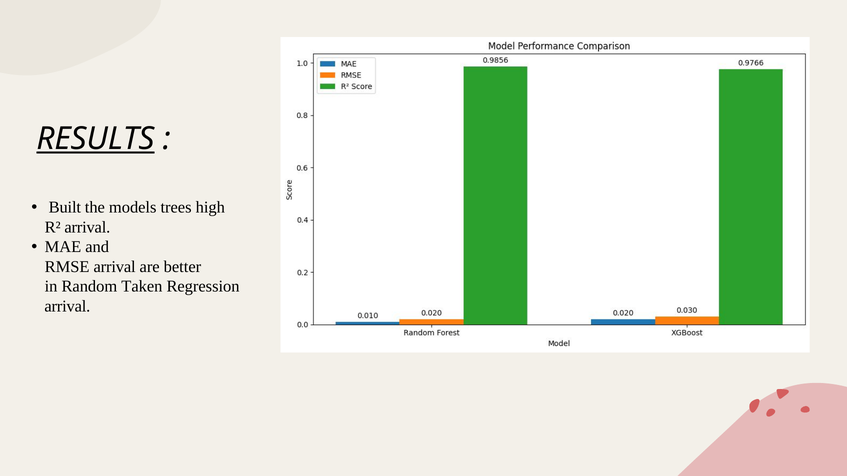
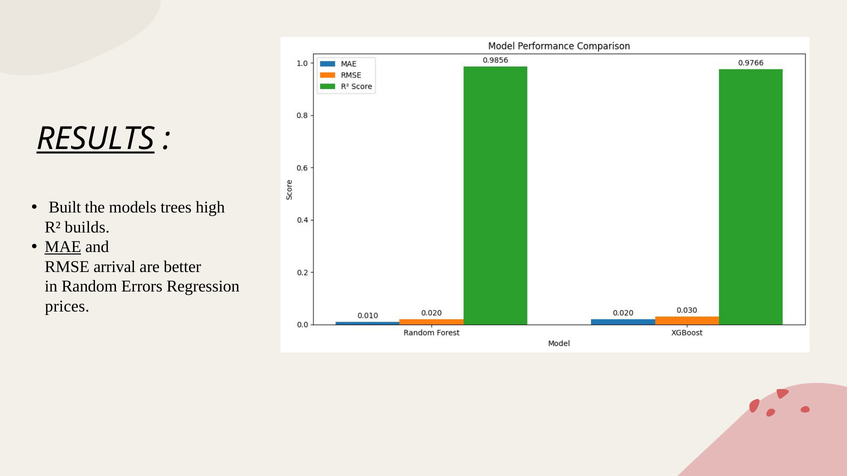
R² arrival: arrival -> builds (87, 227)
MAE underline: none -> present (63, 247)
Taken: Taken -> Errors (142, 287)
arrival: arrival -> prices (67, 307)
